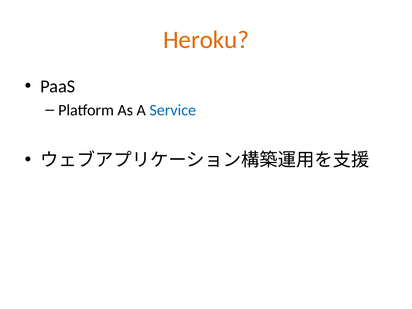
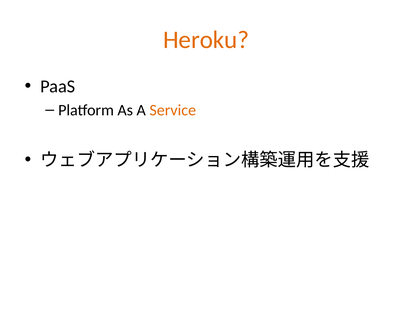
Service colour: blue -> orange (173, 110)
